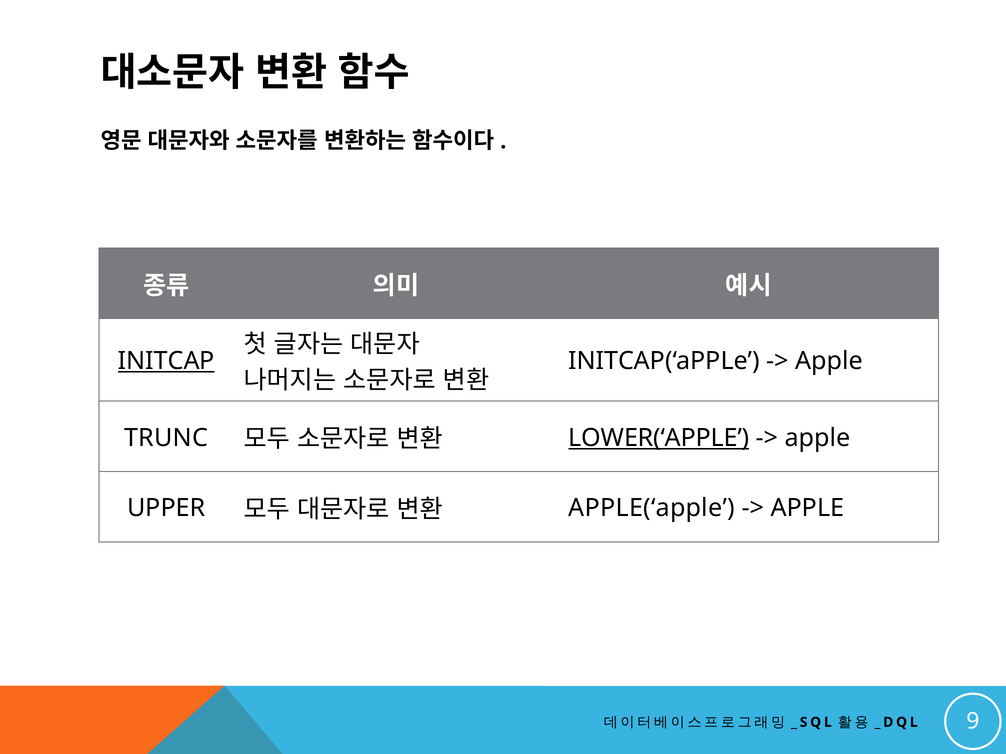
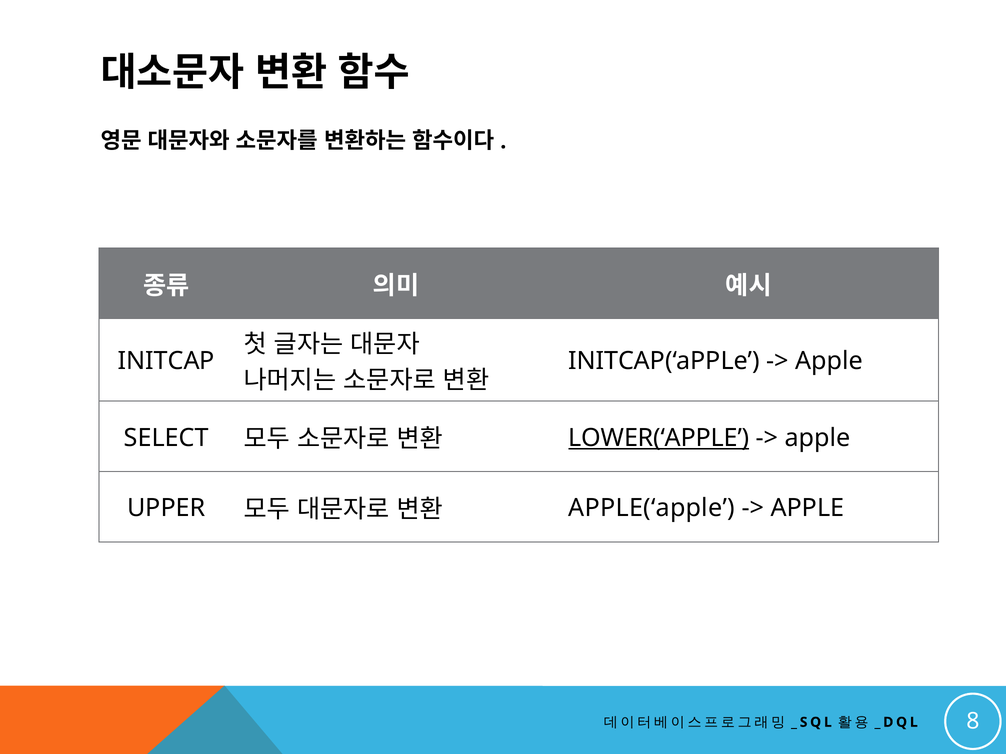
INITCAP underline: present -> none (166, 361)
TRUNC: TRUNC -> SELECT (166, 438)
9: 9 -> 8 (973, 722)
